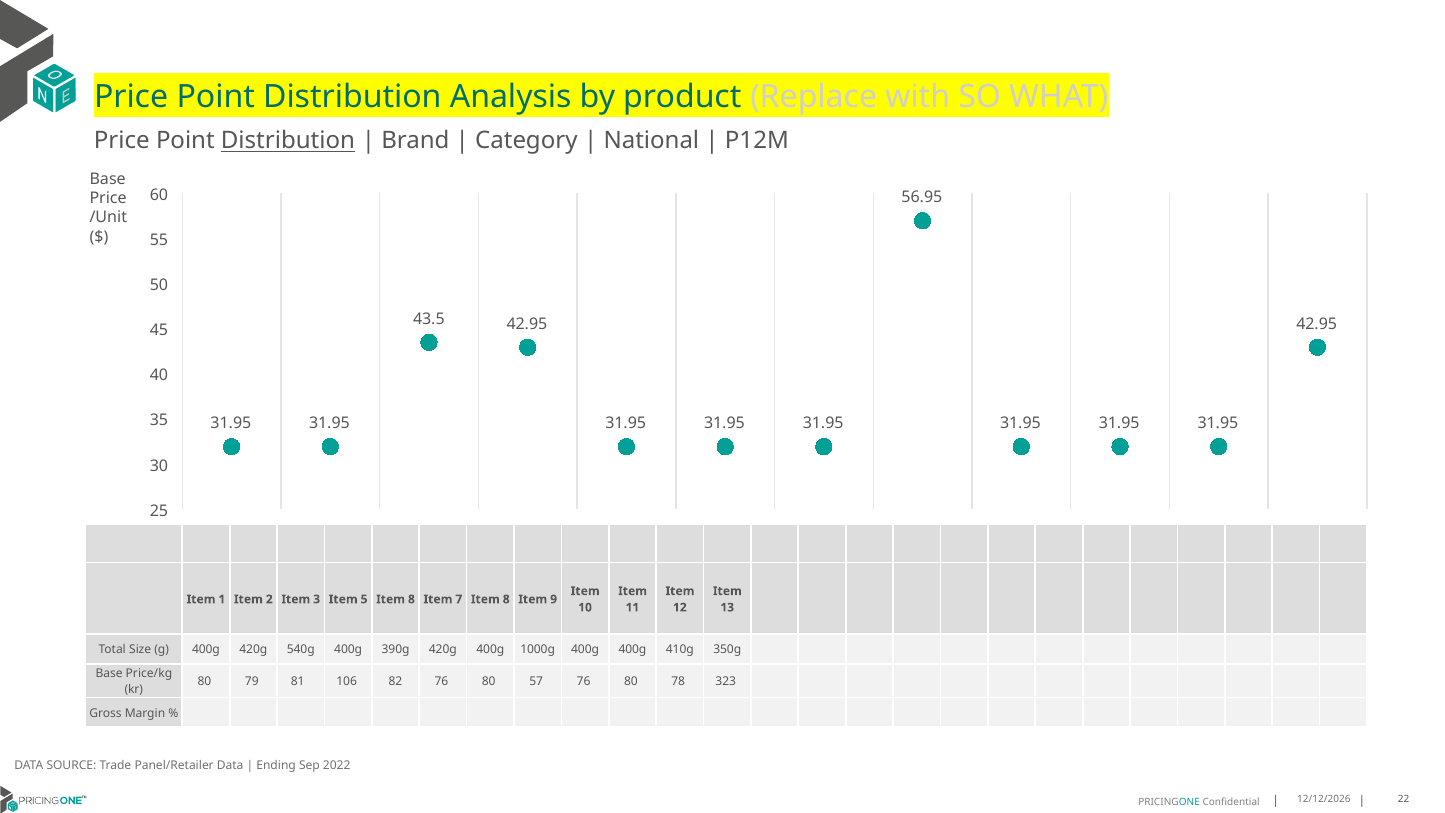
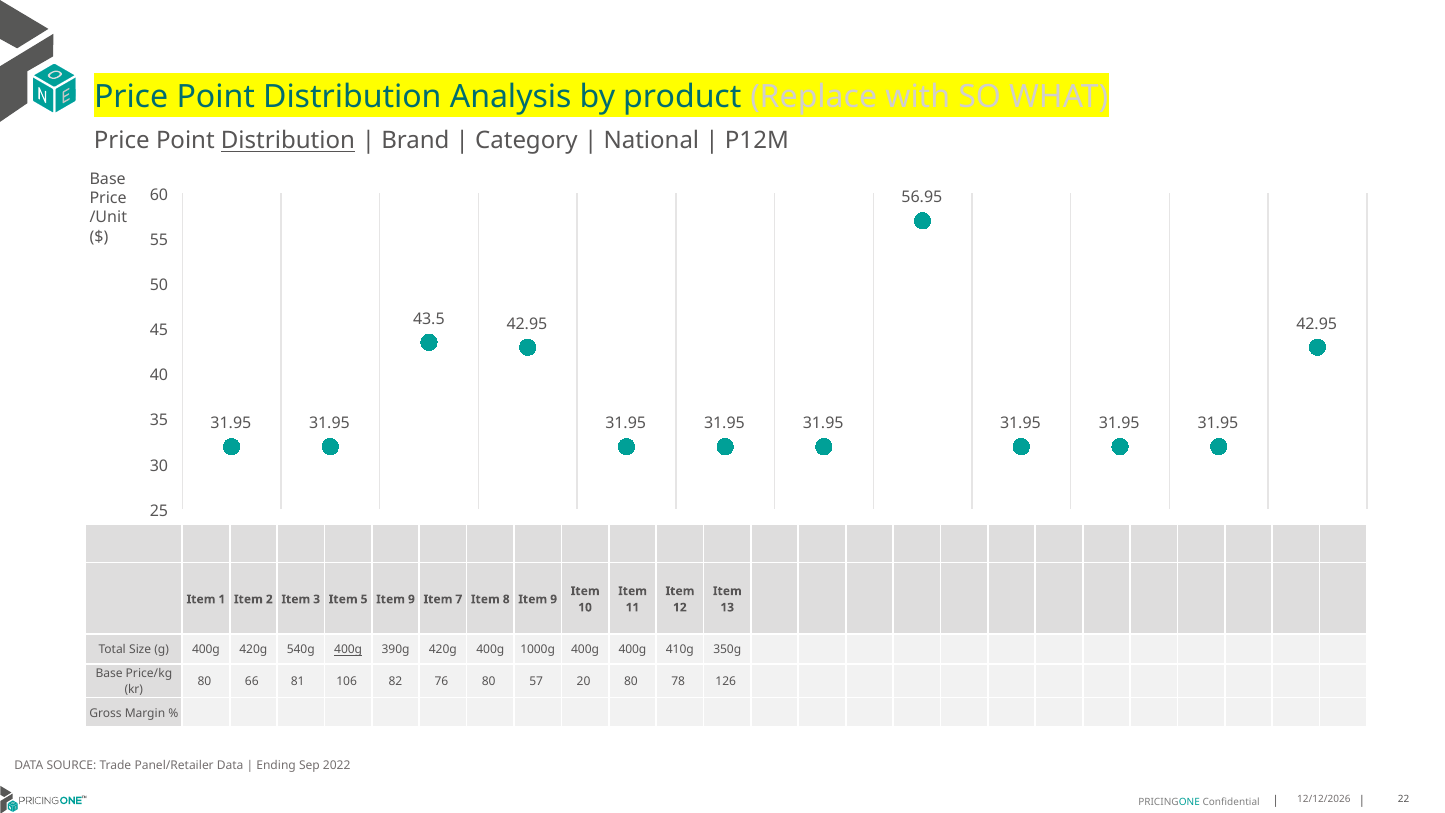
5 Item 8: 8 -> 9 (411, 599)
400g underline: none -> present (348, 650)
79: 79 -> 66 (252, 681)
57 76: 76 -> 20 (584, 681)
323: 323 -> 126 (726, 681)
